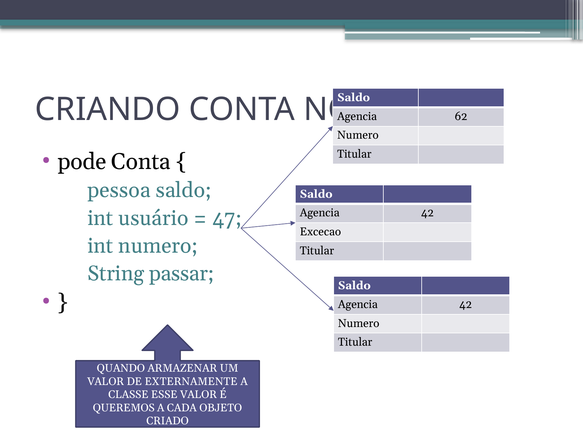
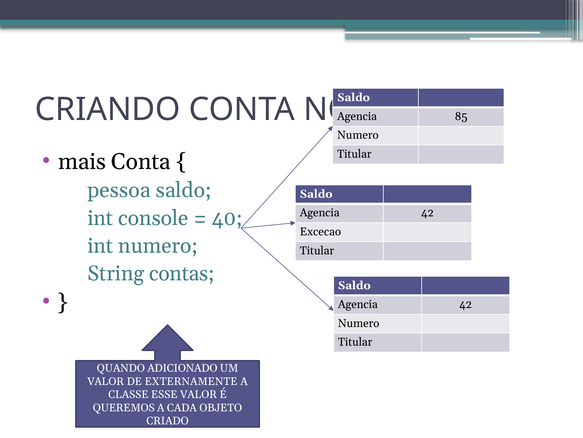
62: 62 -> 85 (461, 116)
pode: pode -> mais (82, 161)
usuário: usuário -> console (153, 218)
47: 47 -> 40 (227, 218)
passar: passar -> contas (182, 273)
ARMAZENAR: ARMAZENAR -> ADICIONADO (182, 368)
